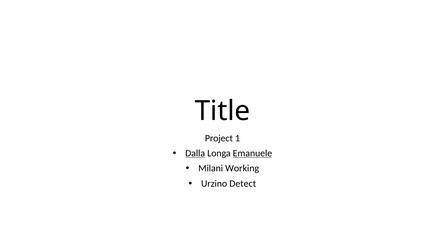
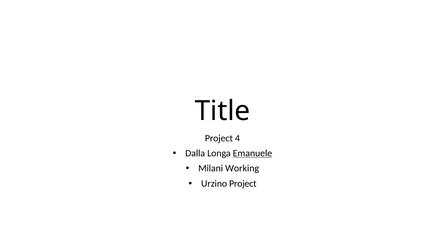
1: 1 -> 4 (238, 138)
Dalla underline: present -> none (195, 153)
Urzino Detect: Detect -> Project (243, 184)
